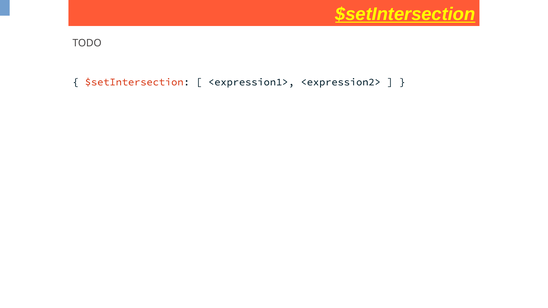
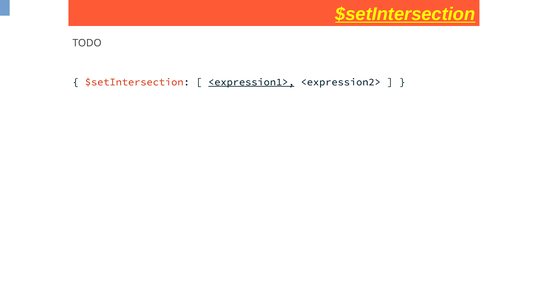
<expression1> underline: none -> present (251, 82)
